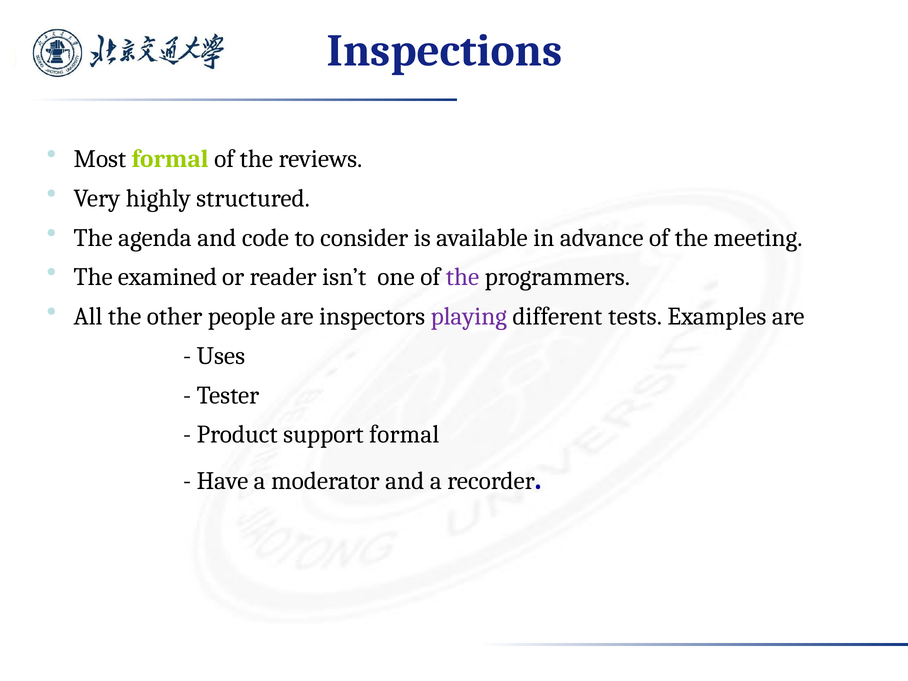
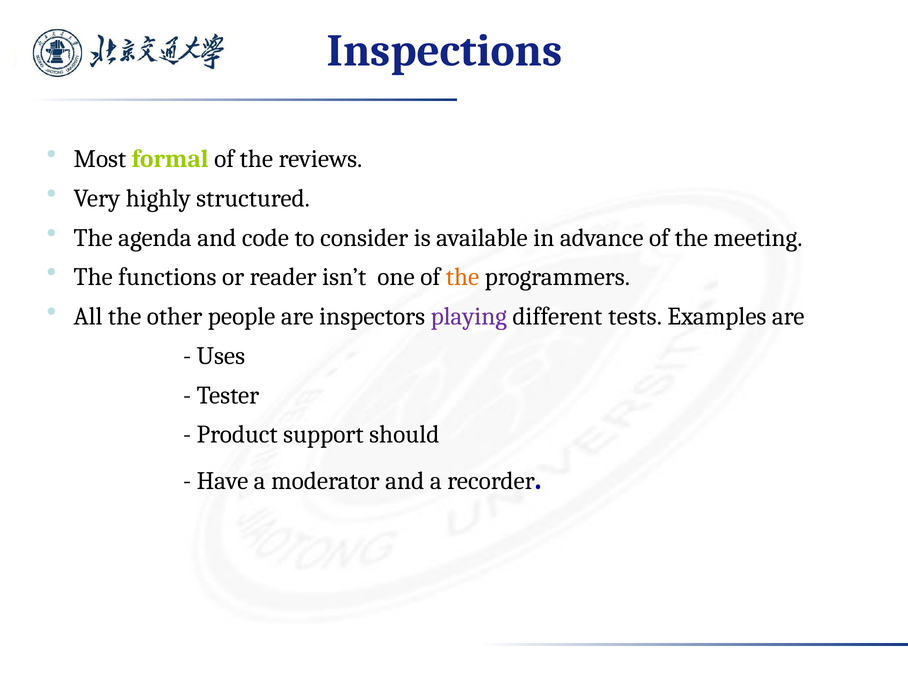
examined: examined -> functions (167, 277)
the colour: purple -> orange (463, 277)
support formal: formal -> should (404, 435)
